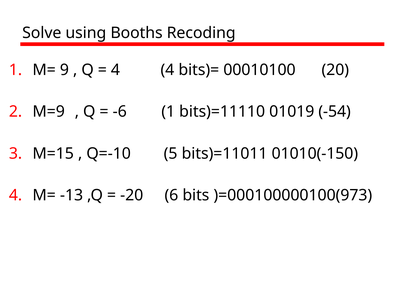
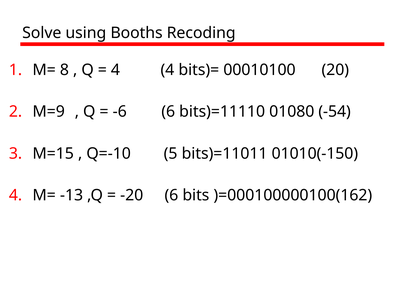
9: 9 -> 8 (64, 70)
-6 1: 1 -> 6 (168, 112)
01019: 01019 -> 01080 (292, 112)
)=000100000100(973: )=000100000100(973 -> )=000100000100(162 (293, 195)
